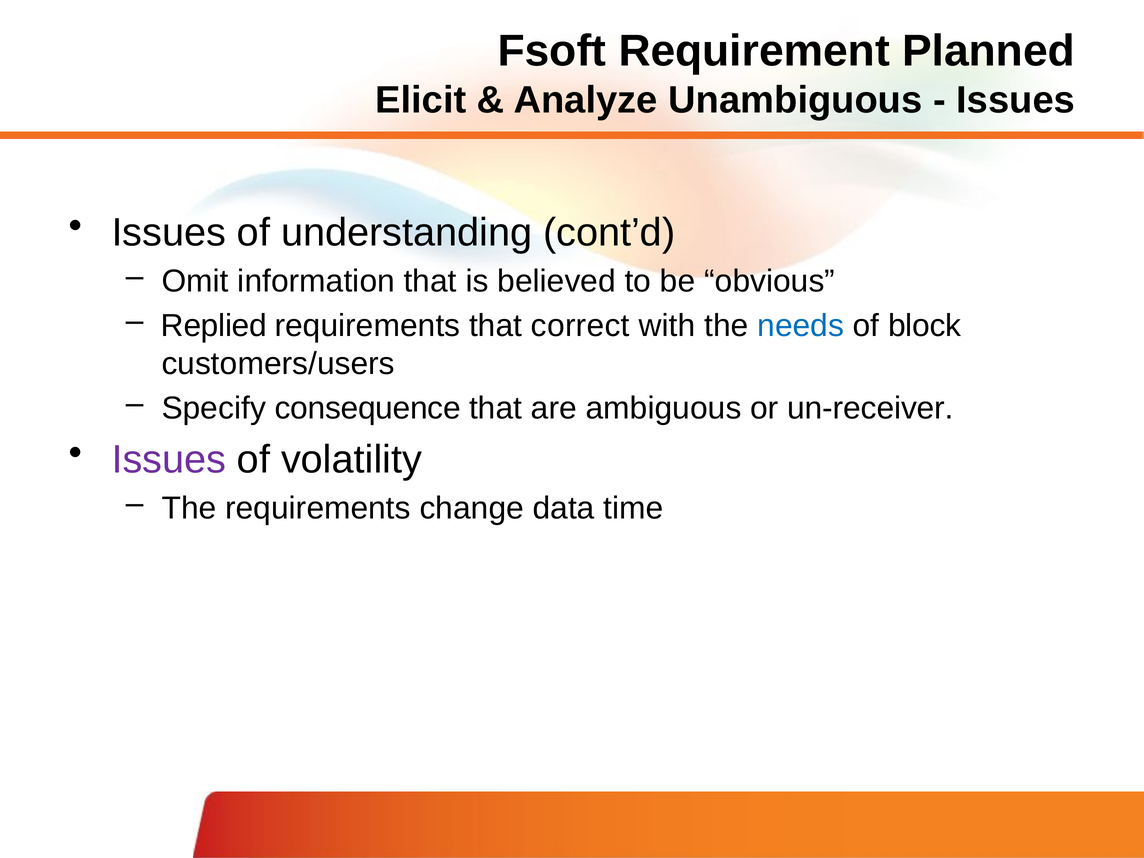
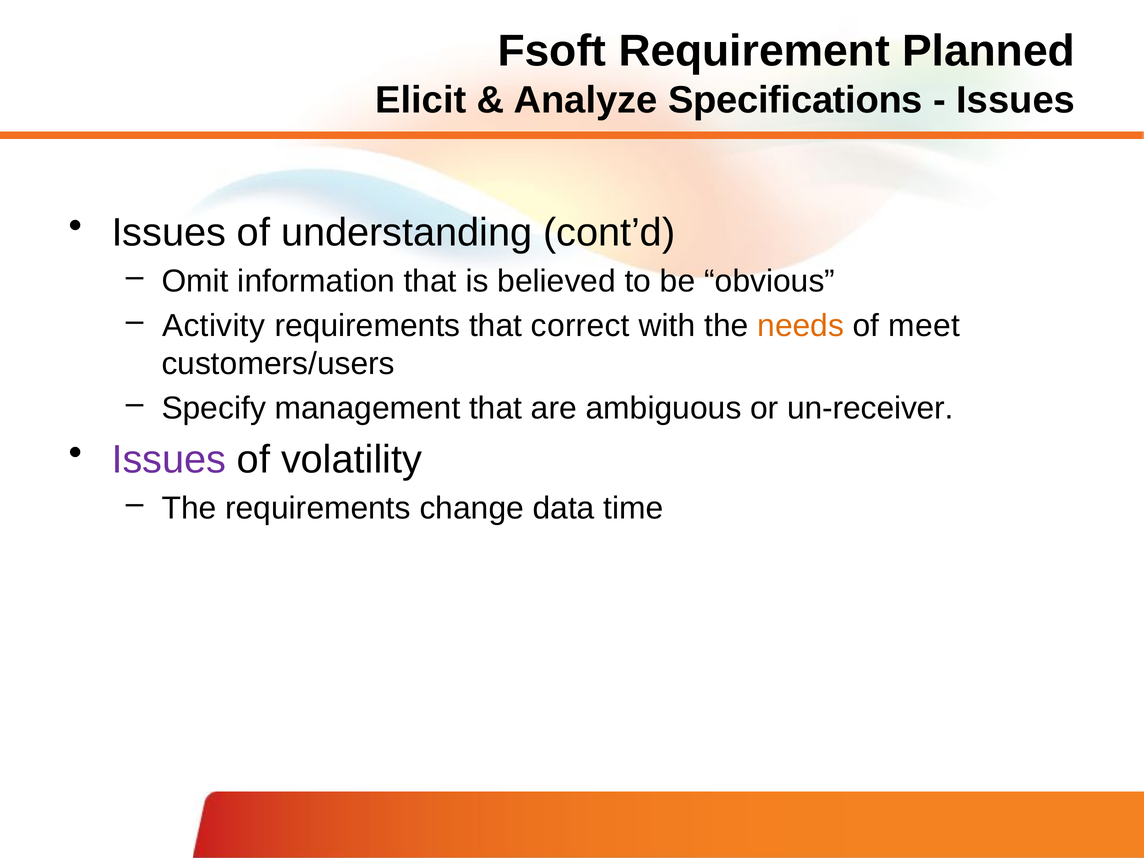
Unambiguous: Unambiguous -> Specifications (796, 100)
Replied: Replied -> Activity (214, 326)
needs colour: blue -> orange (801, 326)
block: block -> meet (924, 326)
consequence: consequence -> management (368, 408)
